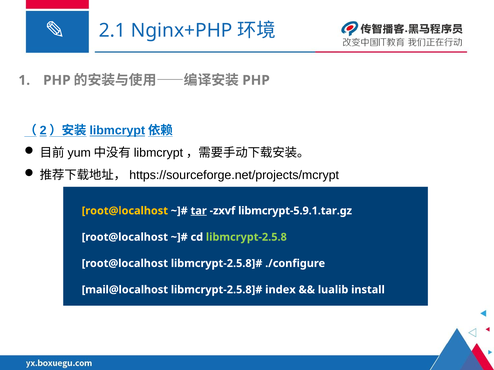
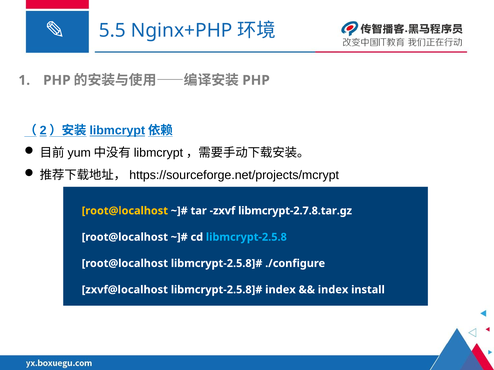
2.1: 2.1 -> 5.5 (112, 31)
tar underline: present -> none (199, 211)
libmcrypt-5.9.1.tar.gz: libmcrypt-5.9.1.tar.gz -> libmcrypt-2.7.8.tar.gz (295, 211)
libmcrypt-2.5.8 colour: light green -> light blue (246, 237)
mail@localhost: mail@localhost -> zxvf@localhost (125, 290)
lualib: lualib -> index (333, 290)
